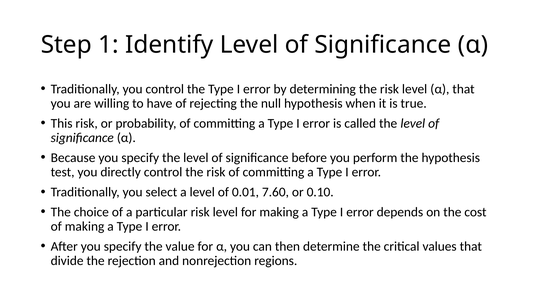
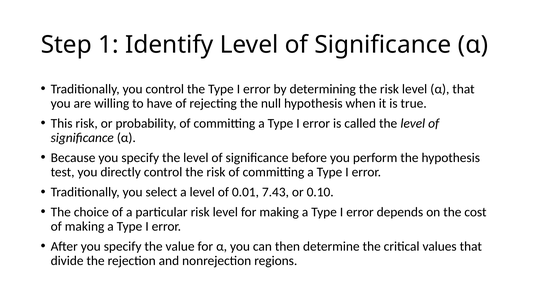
7.60: 7.60 -> 7.43 (275, 192)
